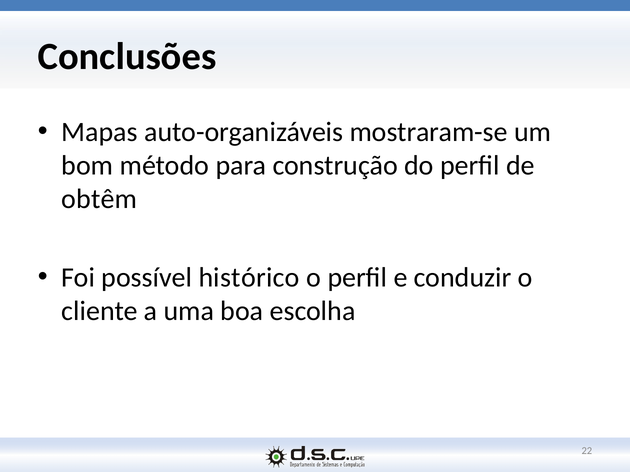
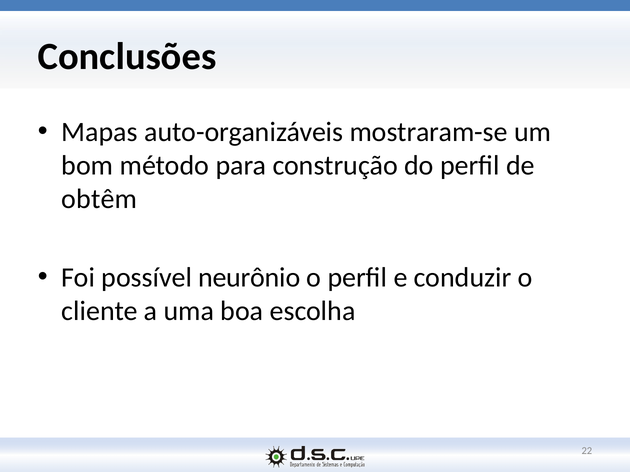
histórico: histórico -> neurônio (249, 278)
